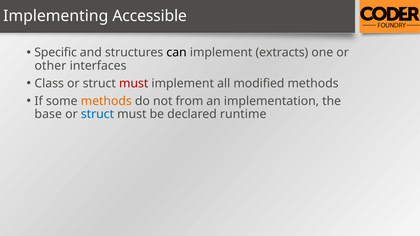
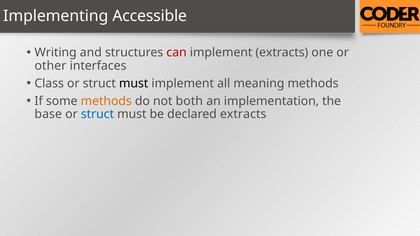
Specific: Specific -> Writing (56, 53)
can colour: black -> red (177, 53)
must colour: red -> black (134, 83)
modified: modified -> meaning (259, 83)
from: from -> both (189, 101)
declared runtime: runtime -> extracts (243, 114)
